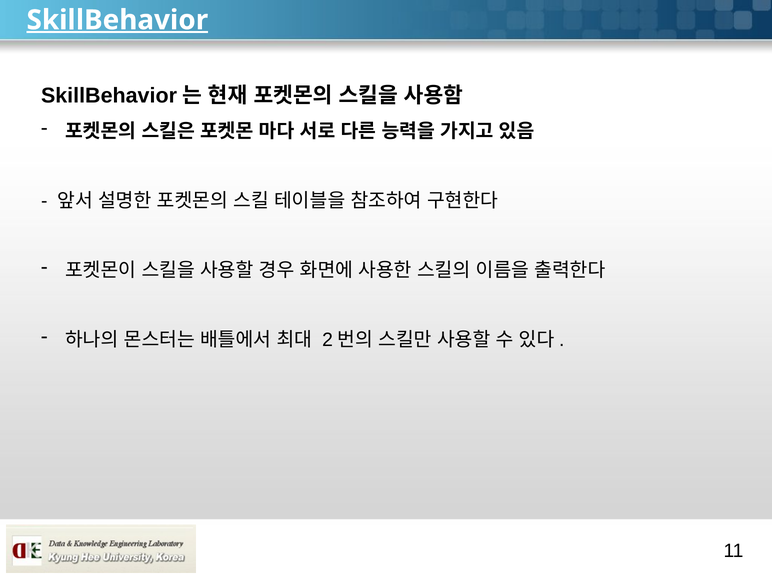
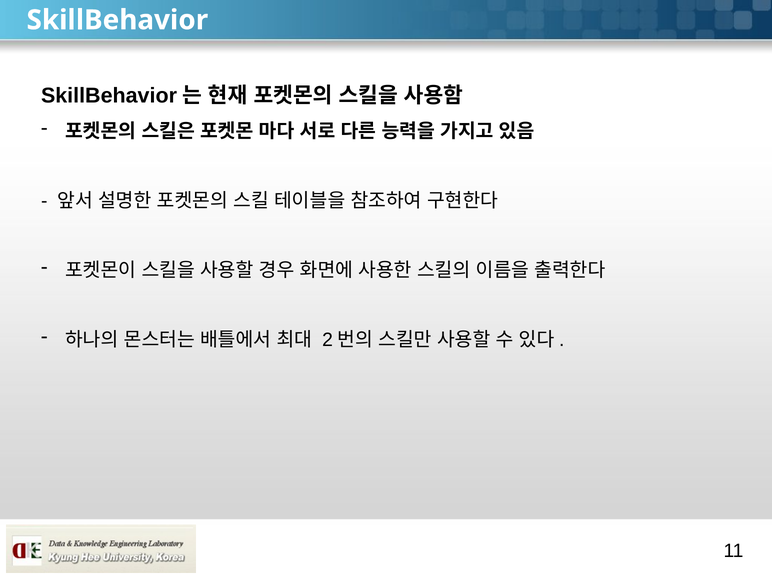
SkillBehavior underline: present -> none (117, 20)
